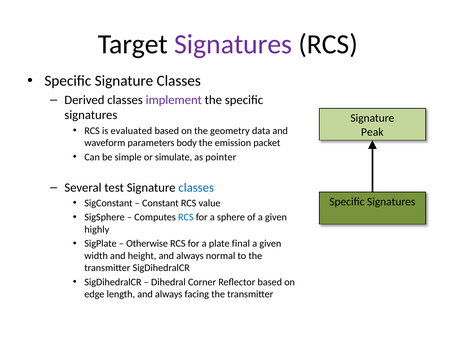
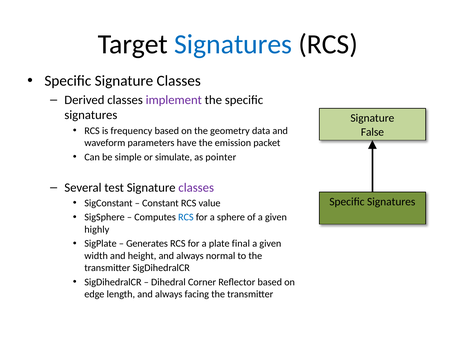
Signatures colour: purple -> blue (233, 44)
evaluated: evaluated -> frequency (131, 131)
Peak: Peak -> False (372, 132)
body: body -> have (187, 143)
classes colour: blue -> purple (196, 188)
Otherwise: Otherwise -> Generates (147, 244)
